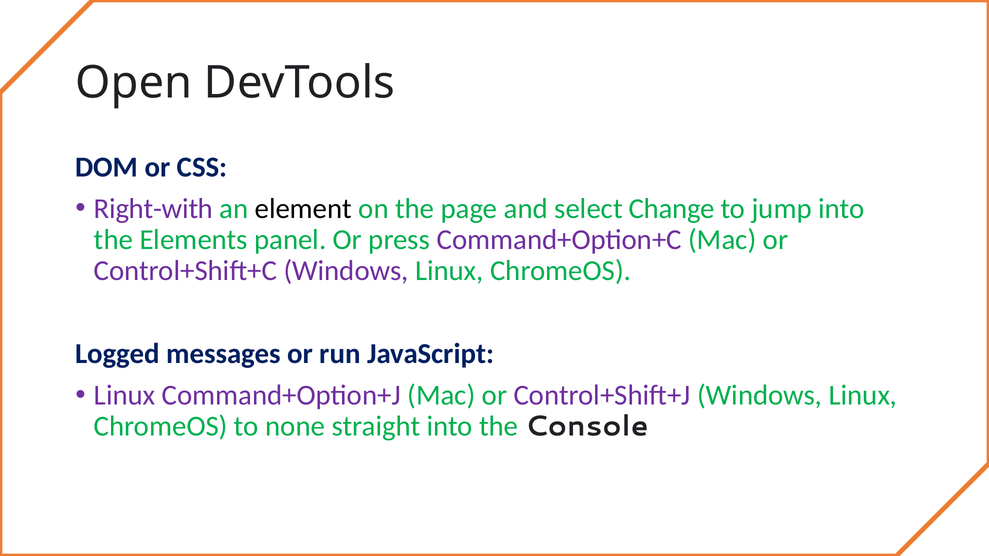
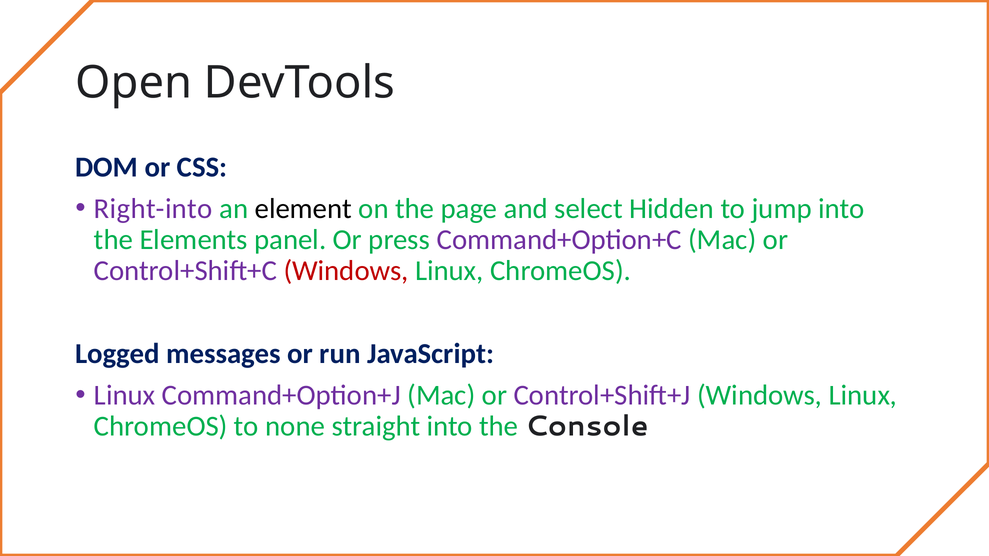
Right-with: Right-with -> Right-into (153, 209)
Change: Change -> Hidden (672, 209)
Windows colour: purple -> red (346, 271)
